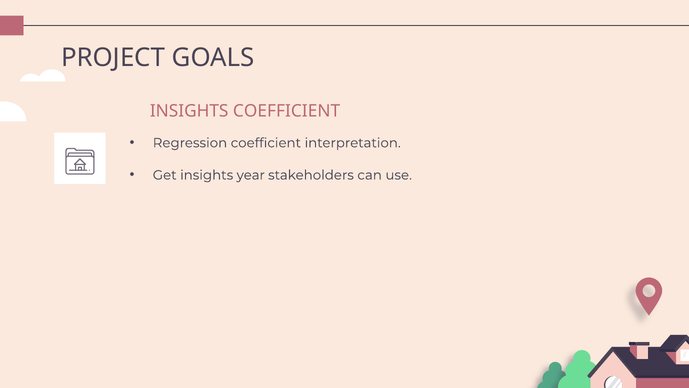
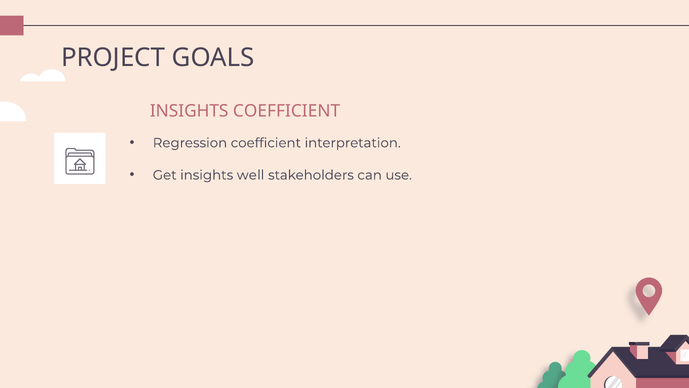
year: year -> well (251, 175)
